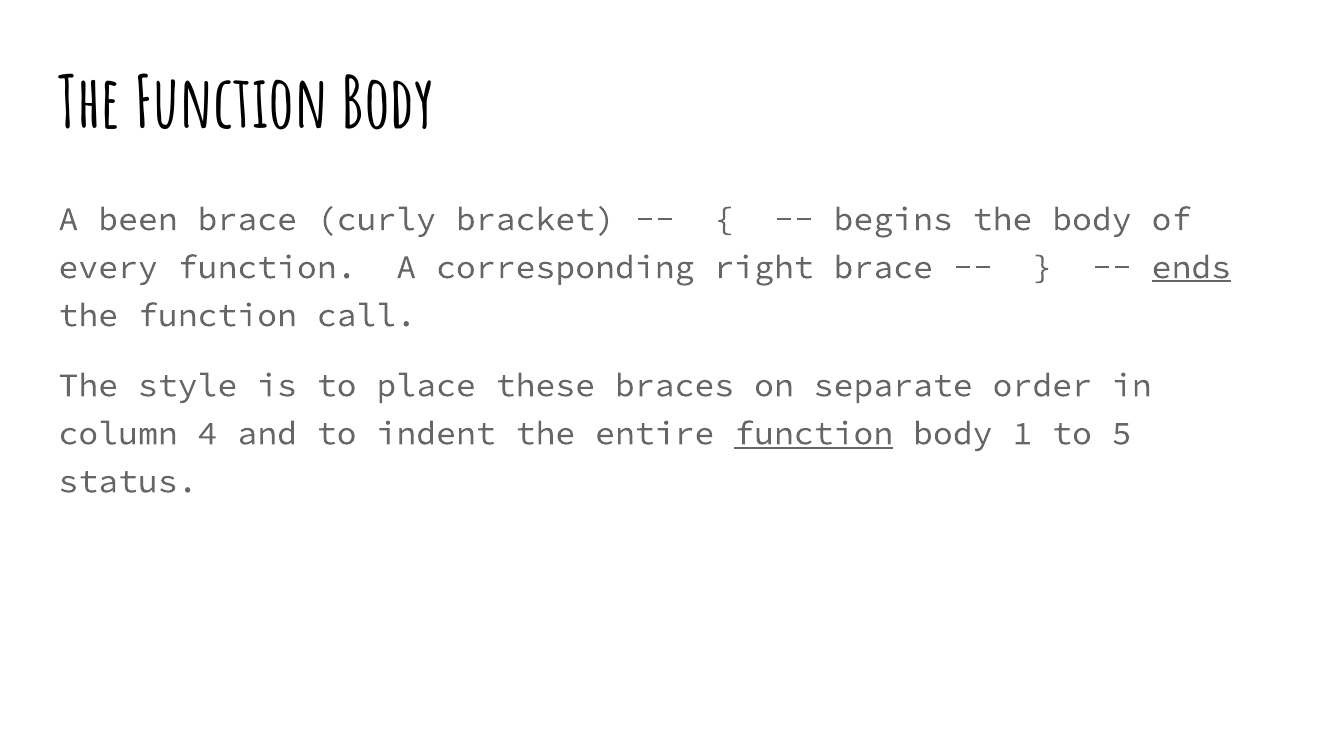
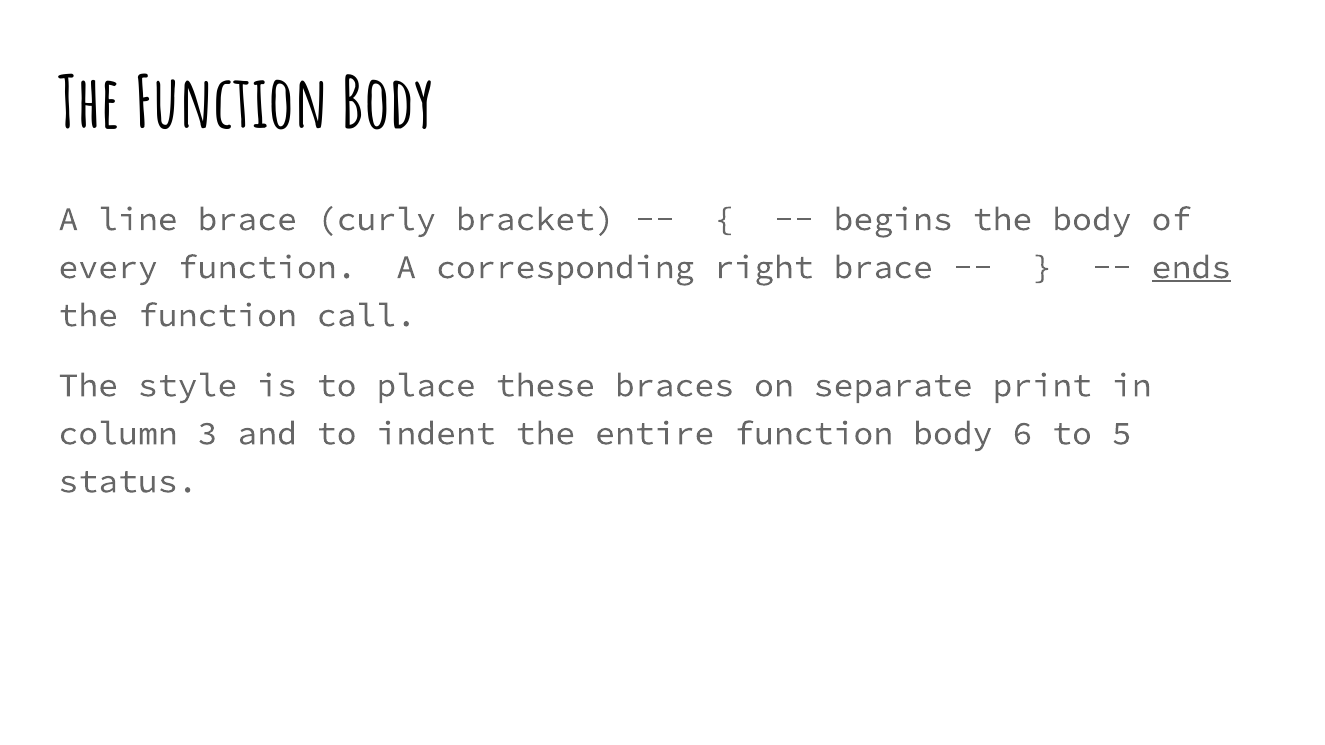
been: been -> line (138, 219)
order: order -> print (1042, 386)
4: 4 -> 3 (207, 434)
function underline: present -> none (814, 434)
1: 1 -> 6 (1022, 434)
